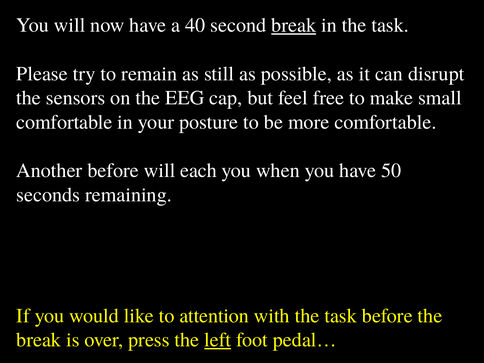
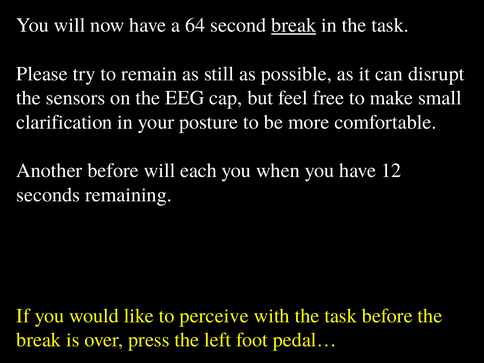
40: 40 -> 64 (195, 25)
comfortable: comfortable -> clarification (64, 122)
50: 50 -> 12 (391, 171)
attention: attention -> perceive (214, 316)
left underline: present -> none (218, 340)
